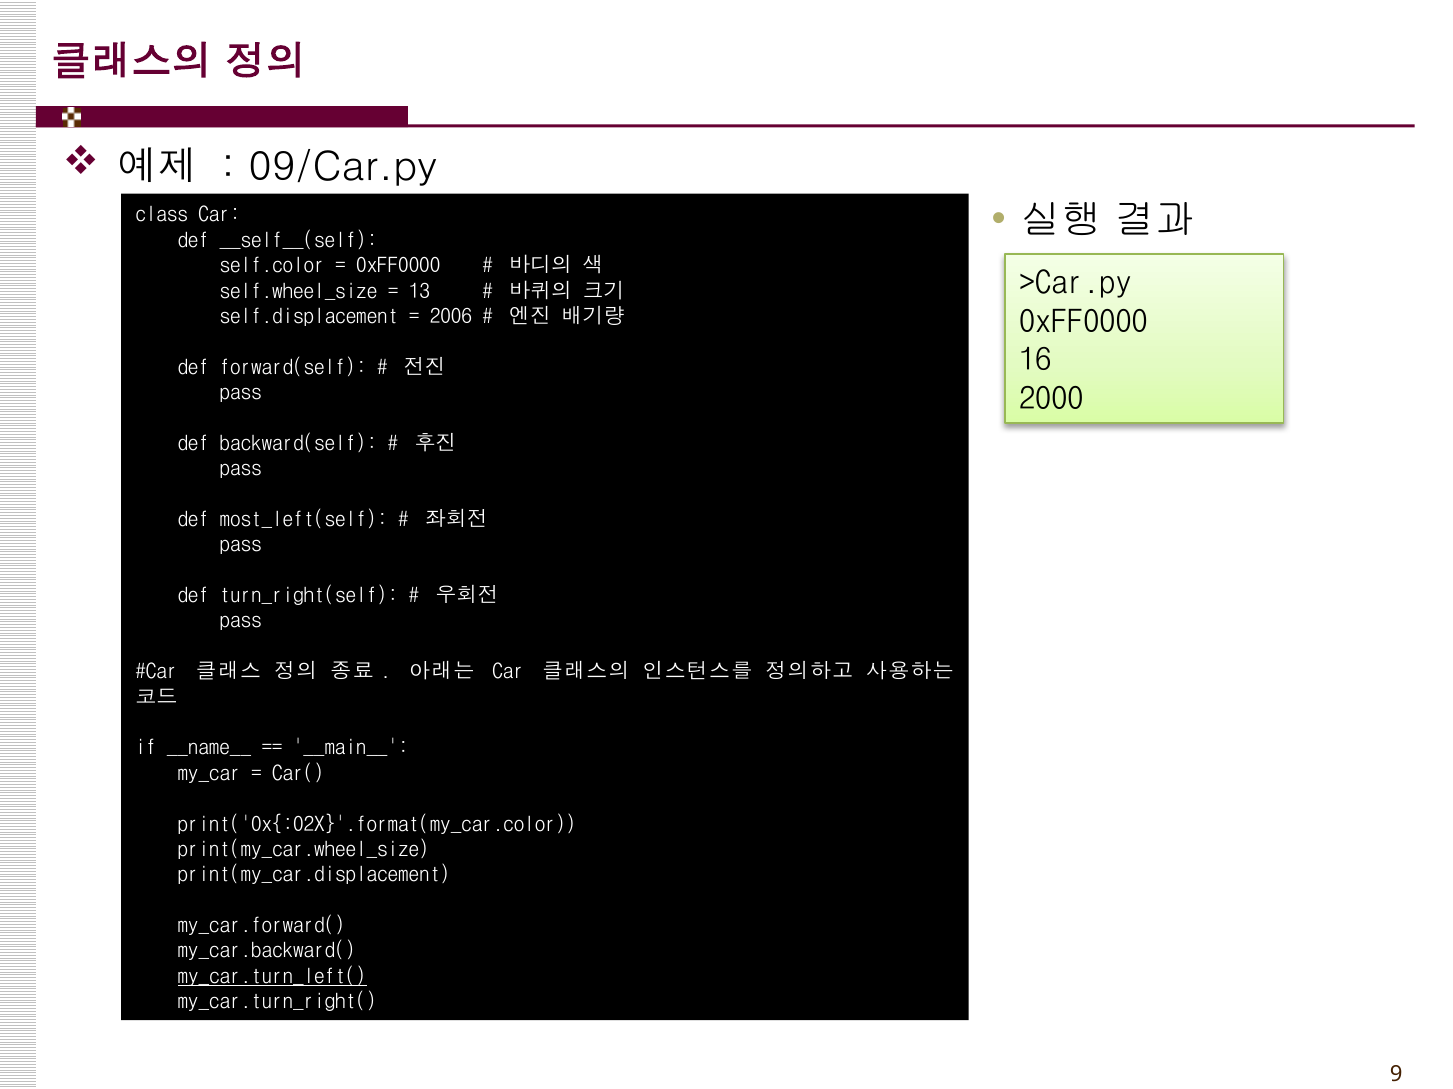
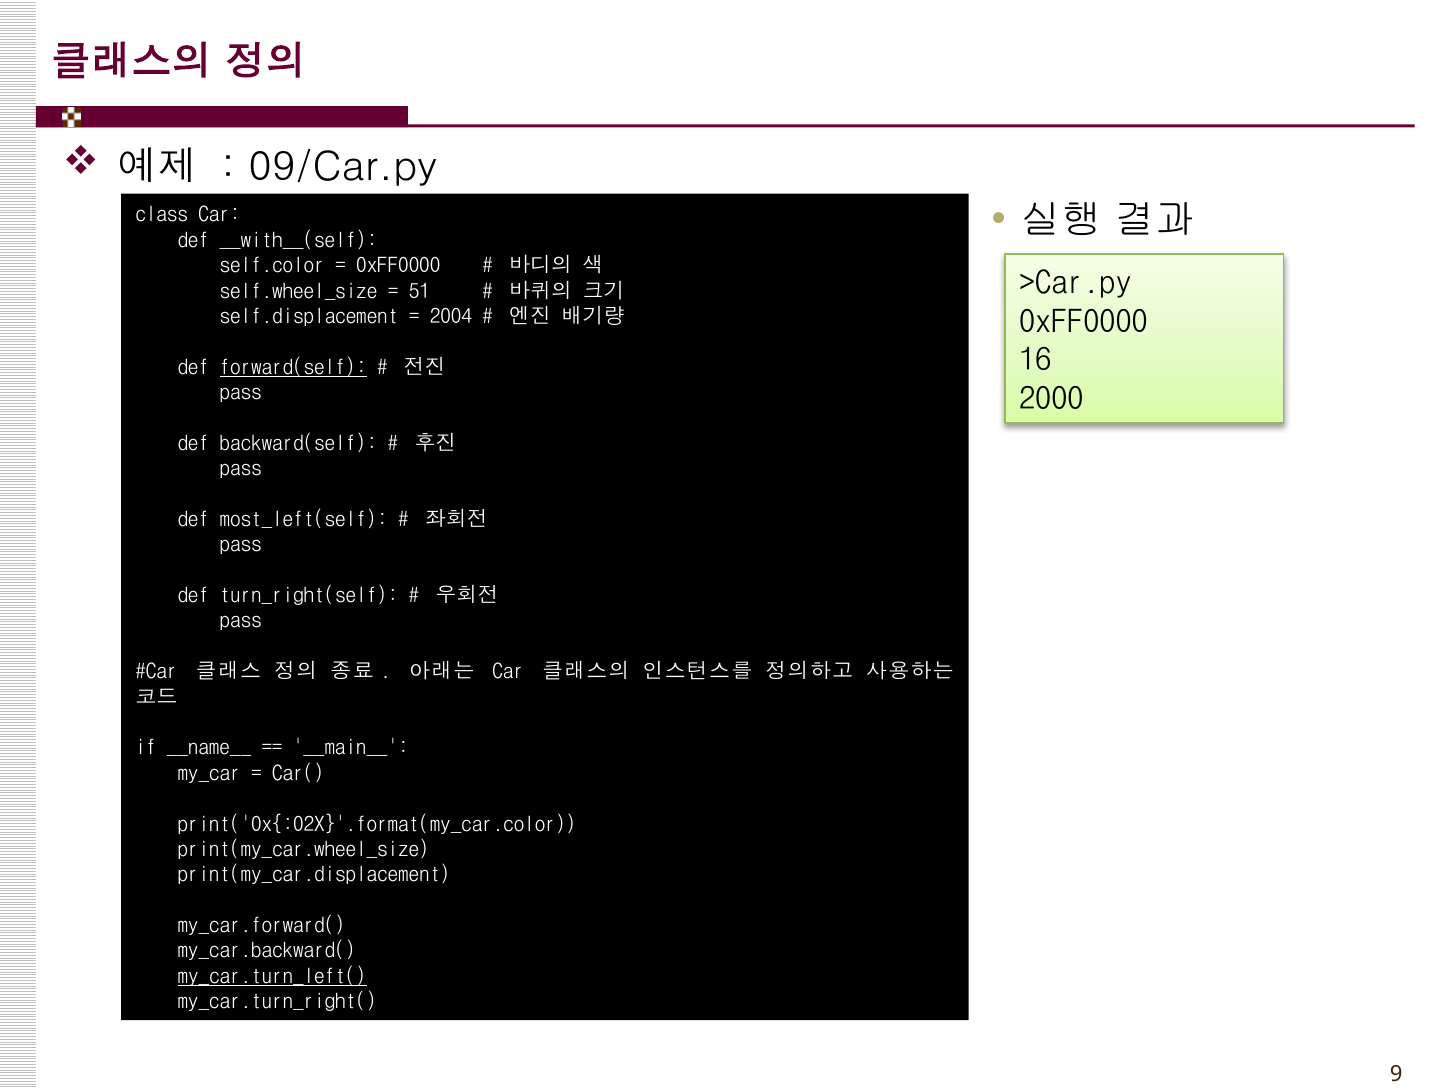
__self__(self: __self__(self -> __with__(self (298, 240)
13: 13 -> 51 (419, 291)
2006: 2006 -> 2004 (451, 317)
forward(self underline: none -> present (293, 367)
